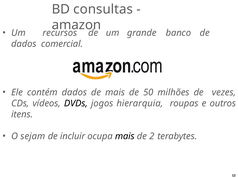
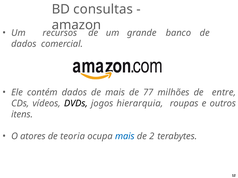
50: 50 -> 77 (148, 93)
vezes: vezes -> entre (224, 93)
sejam: sejam -> atores (33, 137)
incluir: incluir -> teoria (73, 137)
mais colour: black -> blue (125, 137)
